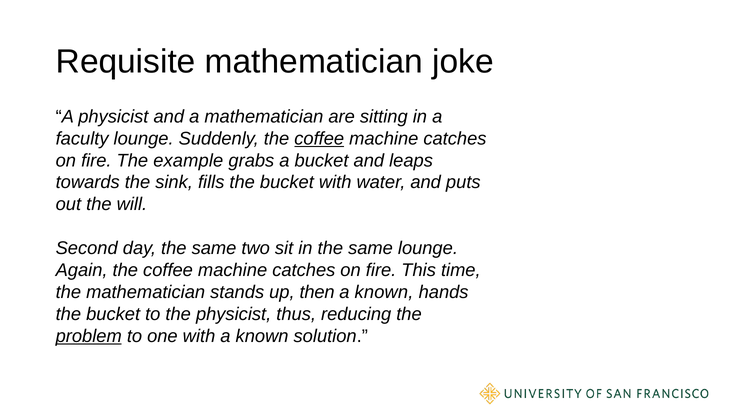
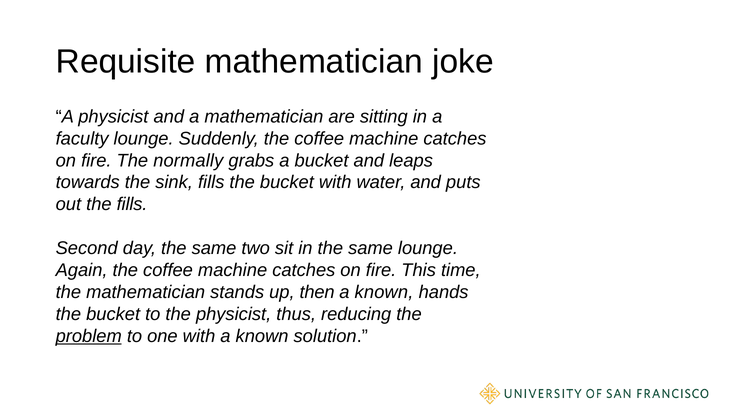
coffee underline: present -> none (319, 138)
example: example -> normally (188, 160)
the will: will -> fills (132, 204)
